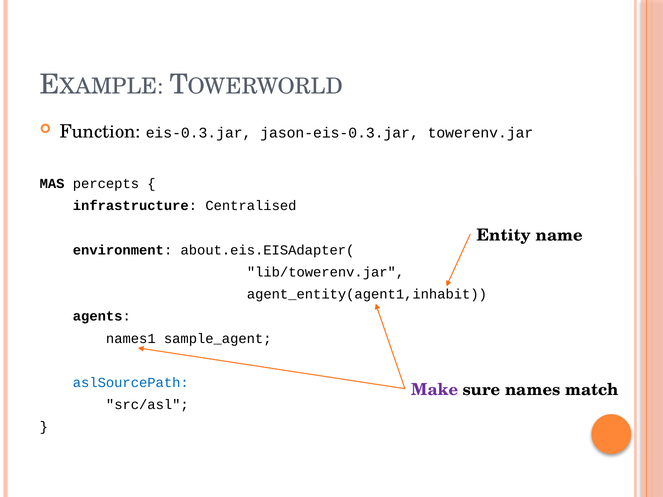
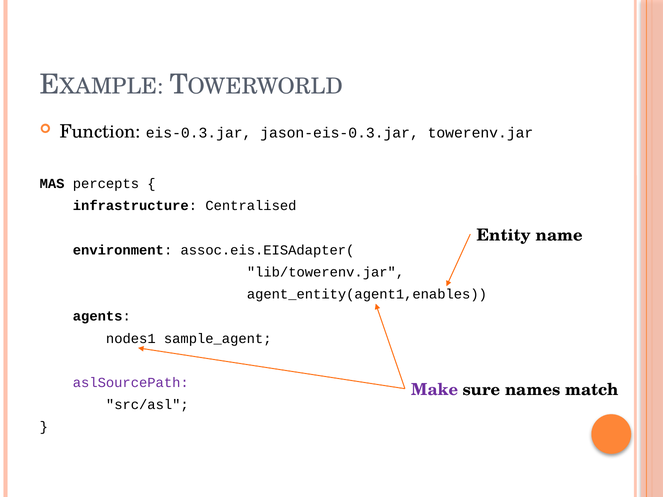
about.eis.EISAdapter(: about.eis.EISAdapter( -> assoc.eis.EISAdapter( (267, 250)
agent_entity(agent1,inhabit: agent_entity(agent1,inhabit -> agent_entity(agent1,enables (367, 294)
names1: names1 -> nodes1 (131, 339)
aslSourcePath colour: blue -> purple (131, 383)
